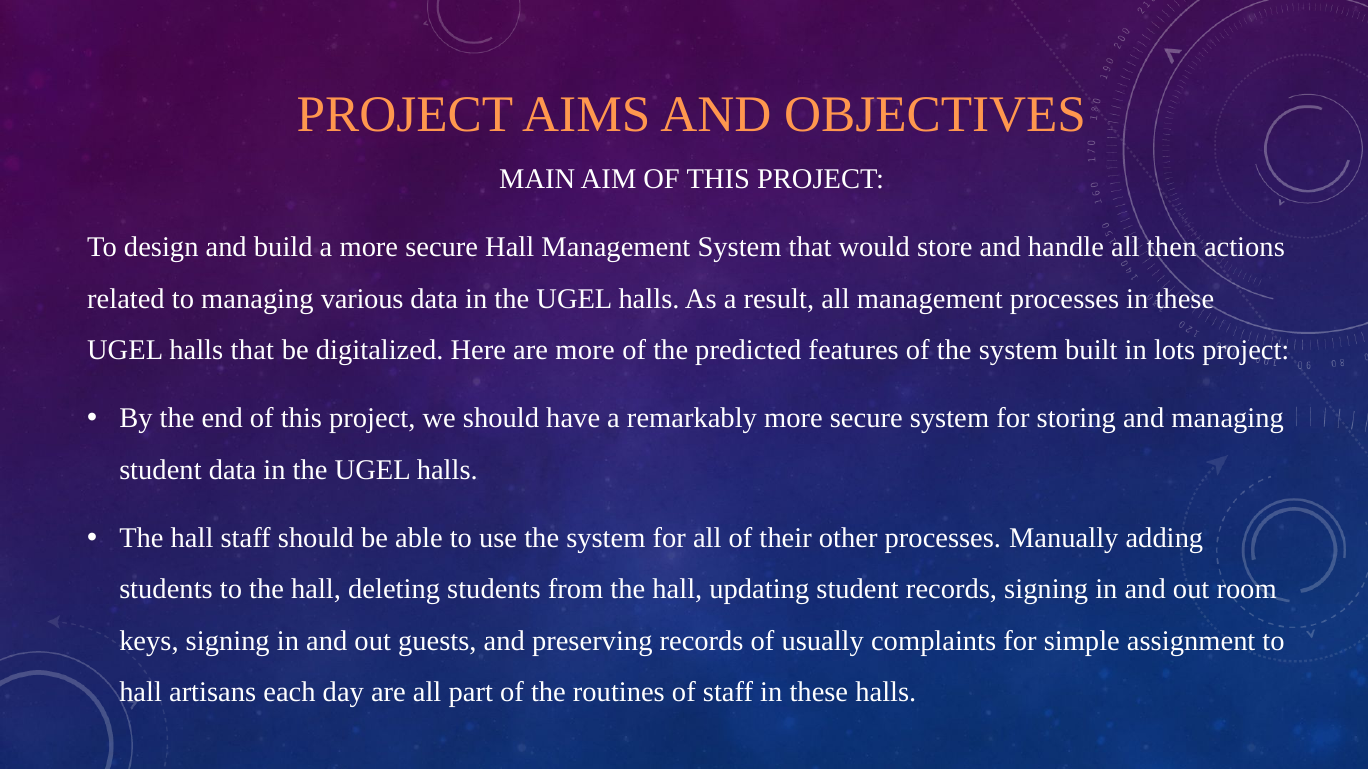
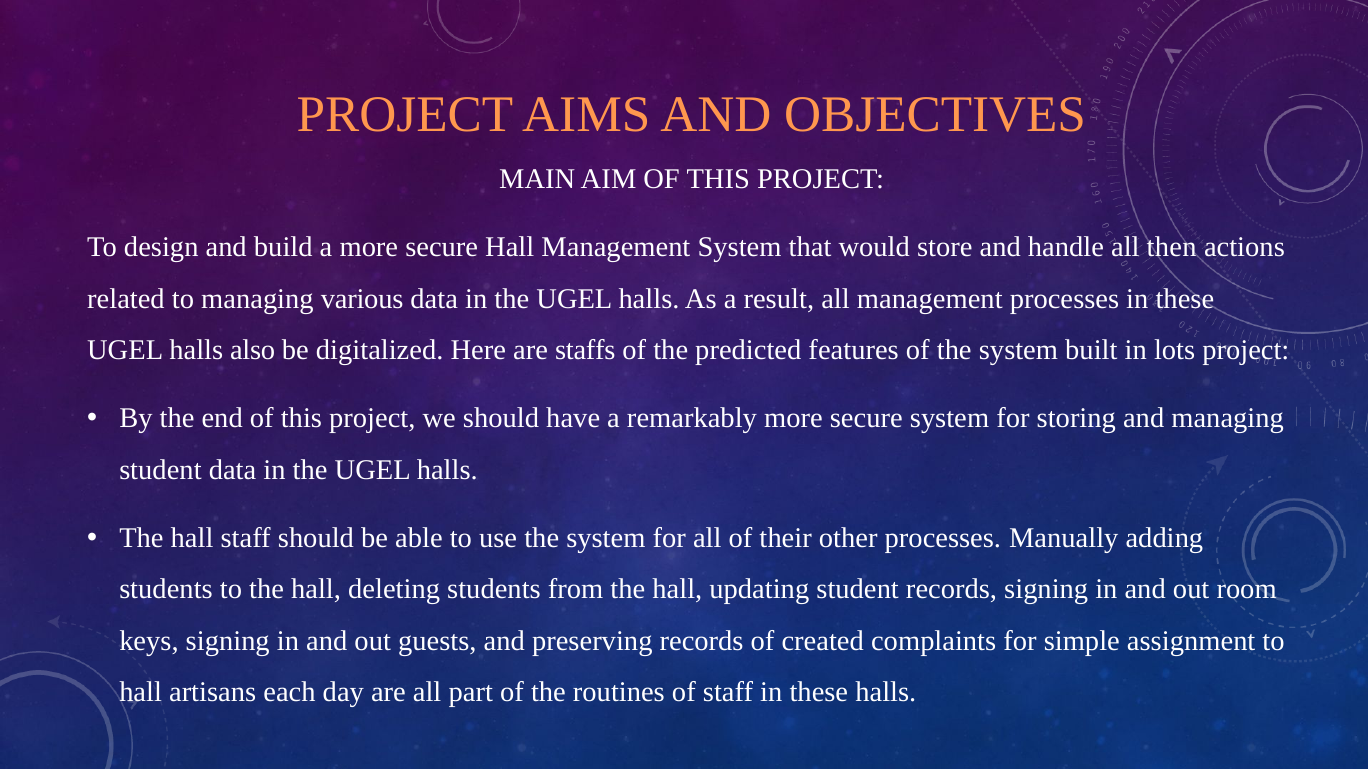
halls that: that -> also (253, 350)
are more: more -> staffs (585, 350)
usually: usually -> created (823, 641)
